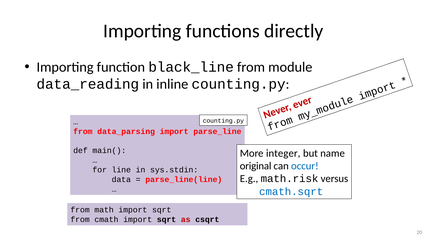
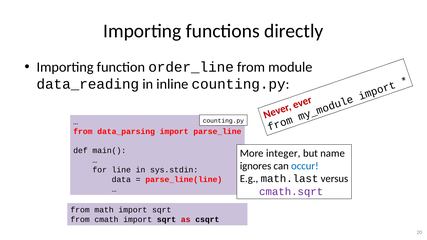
black_line: black_line -> order_line (191, 67)
original: original -> ignores (256, 166)
math.risk: math.risk -> math.last (290, 179)
cmath.sqrt colour: blue -> purple (291, 192)
